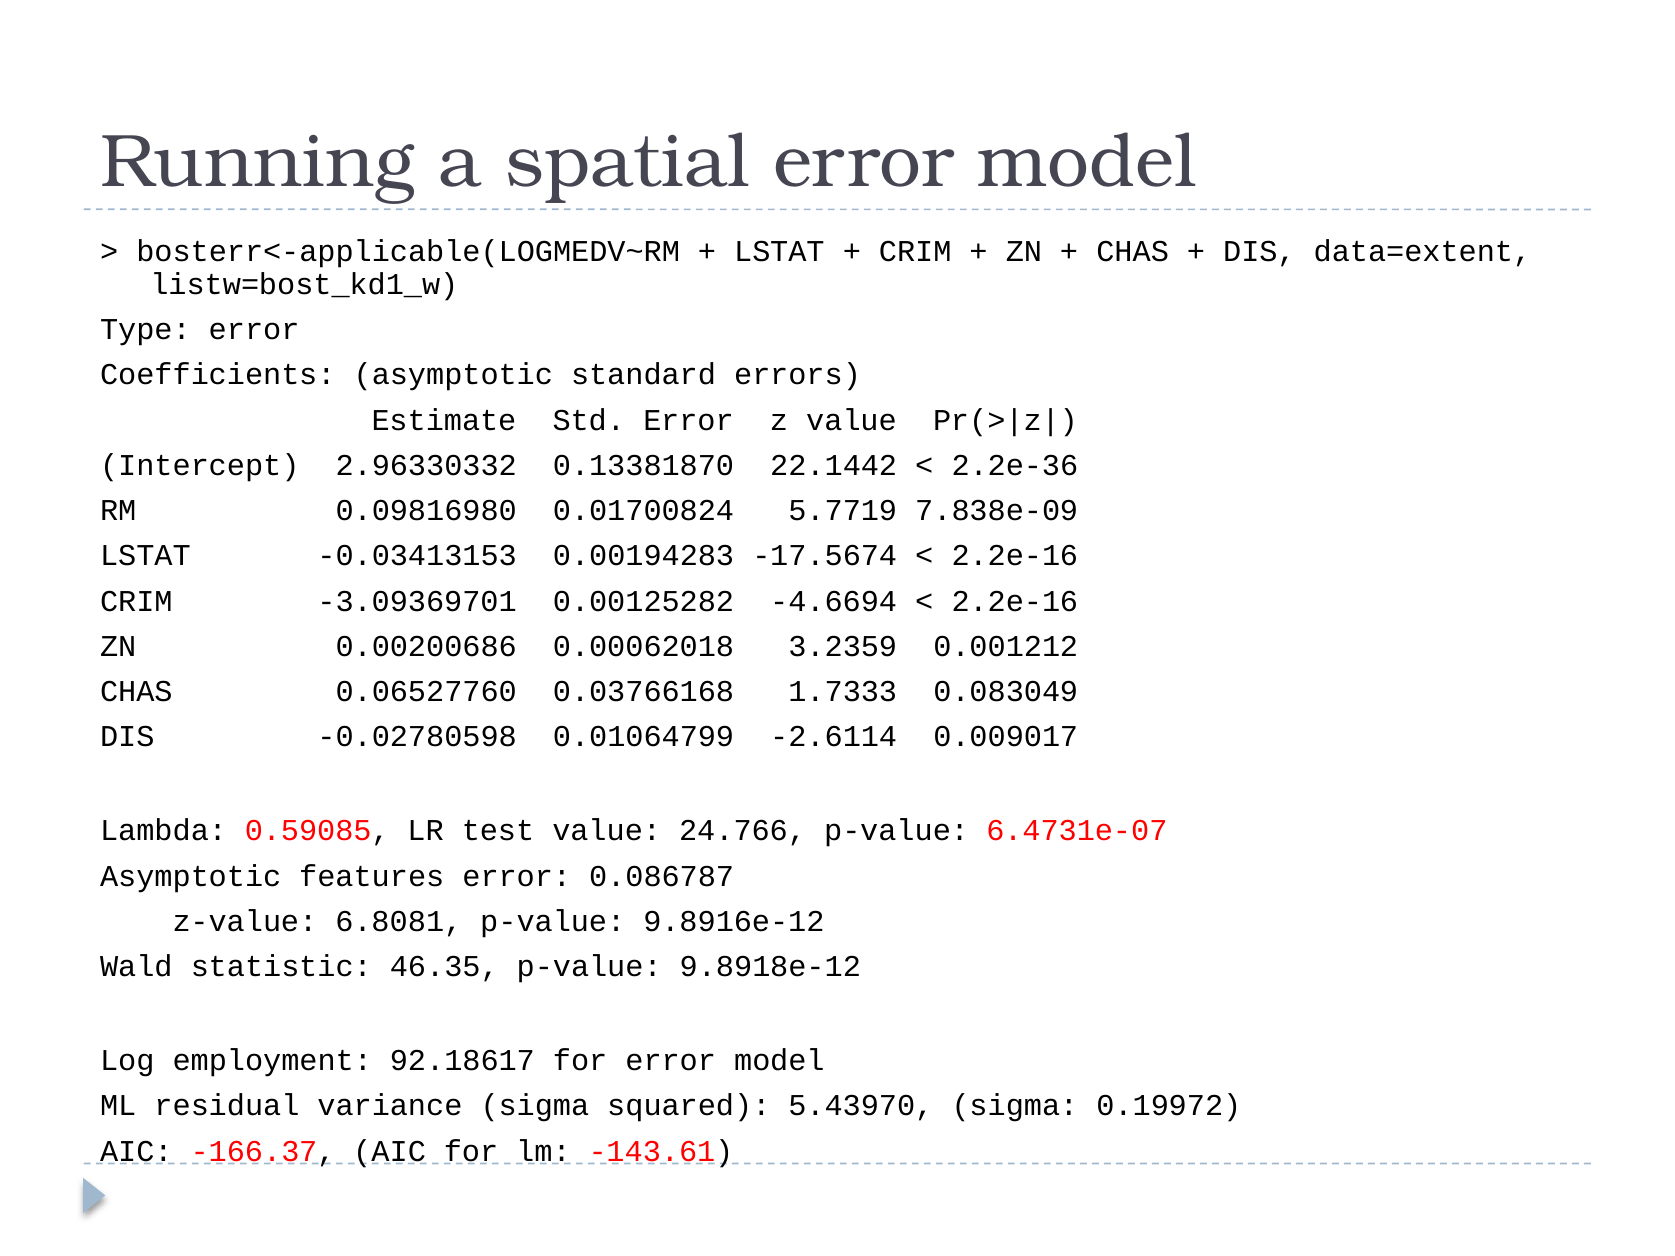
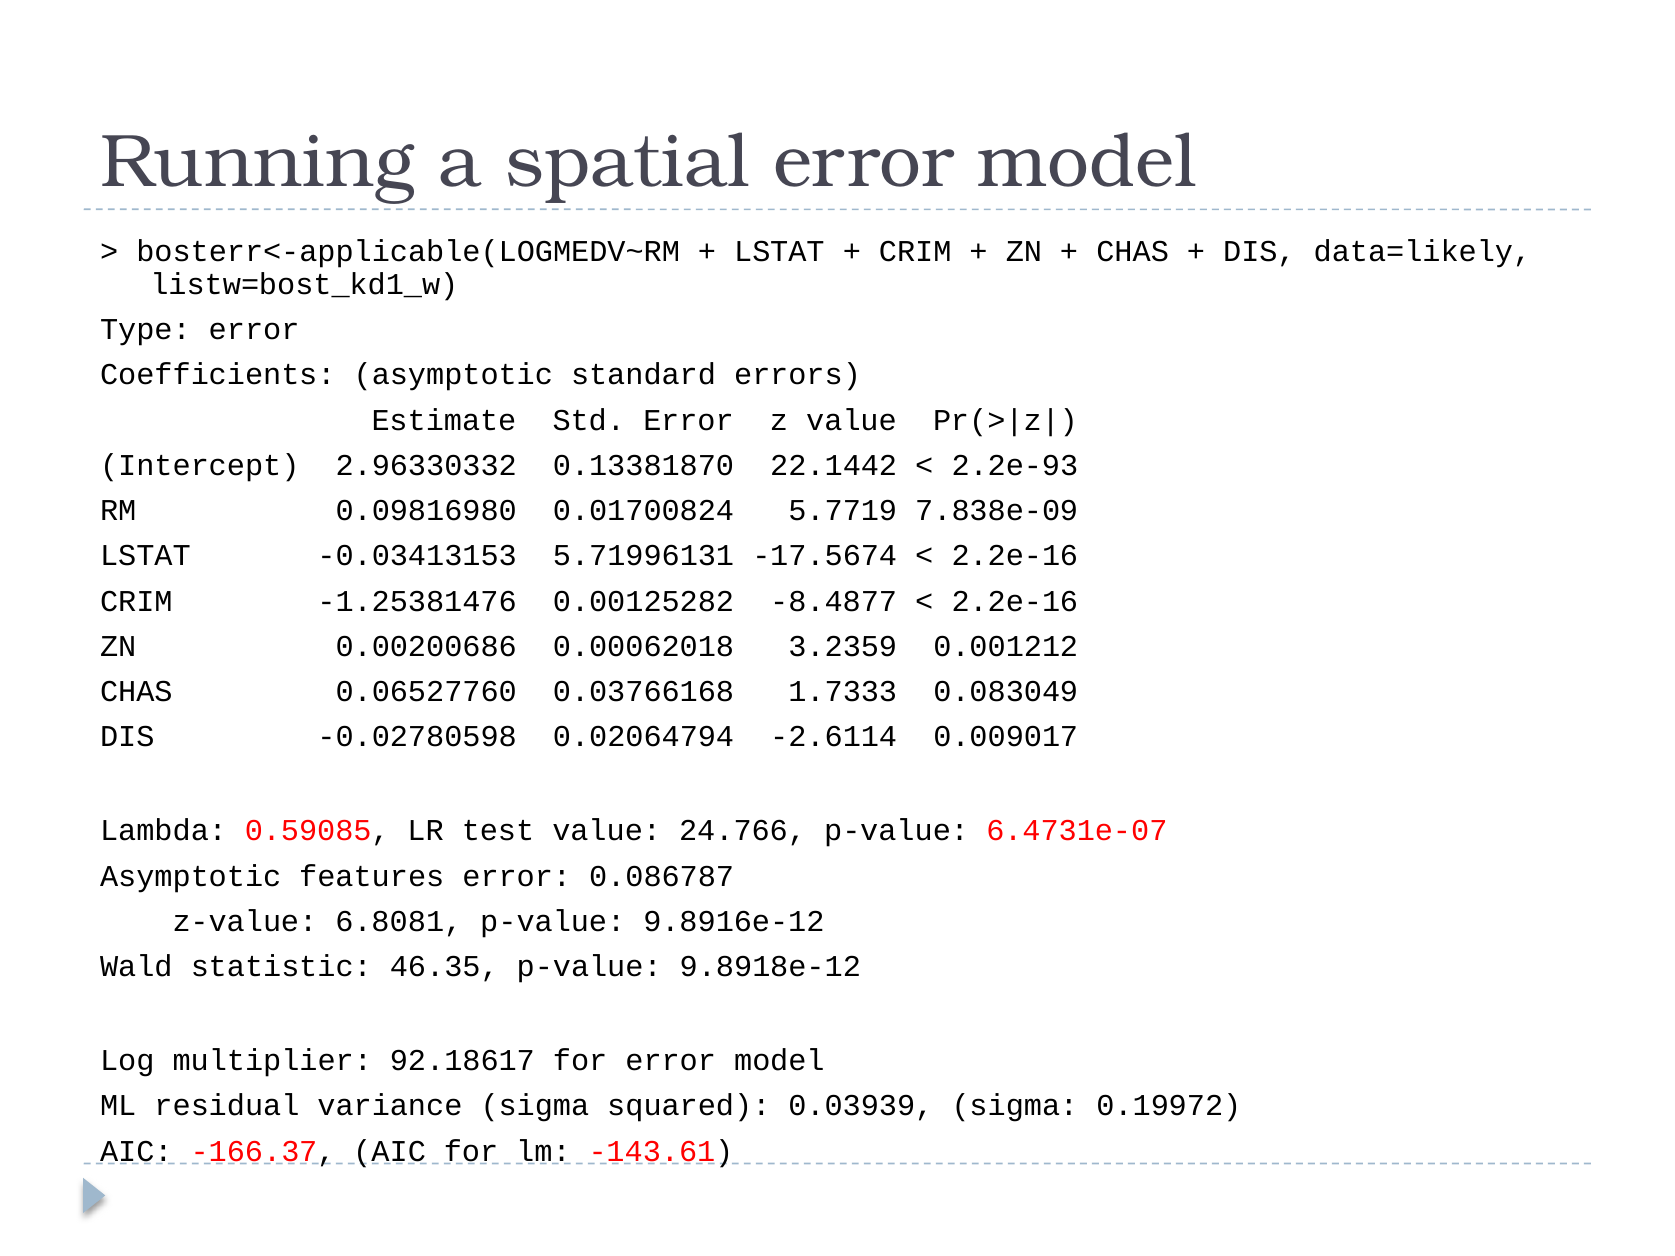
data=extent: data=extent -> data=likely (1422, 252)
2.2e-36: 2.2e-36 -> 2.2e-93 (1015, 466)
0.00194283: 0.00194283 -> 5.71996131 (644, 556)
-3.09369701: -3.09369701 -> -1.25381476 (417, 601)
-4.6694: -4.6694 -> -8.4877 (834, 601)
0.01064799: 0.01064799 -> 0.02064794 (644, 737)
employment: employment -> multiplier (272, 1061)
5.43970: 5.43970 -> 0.03939 (861, 1106)
